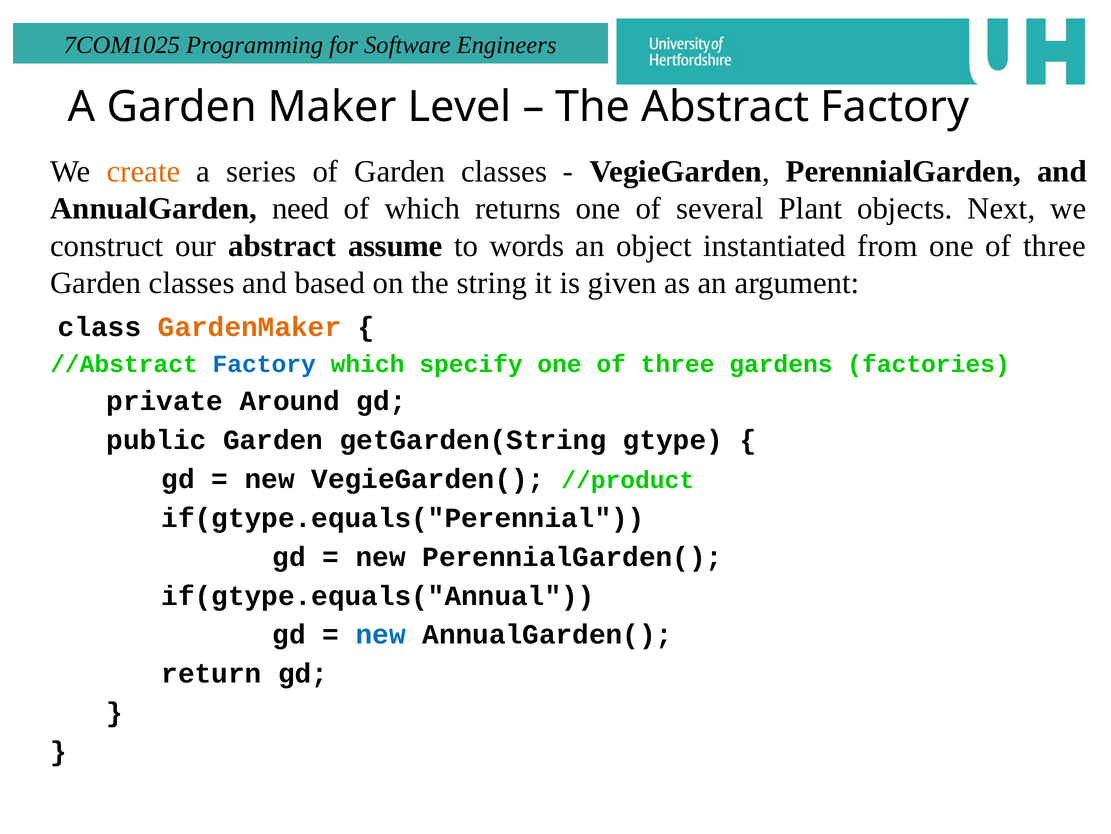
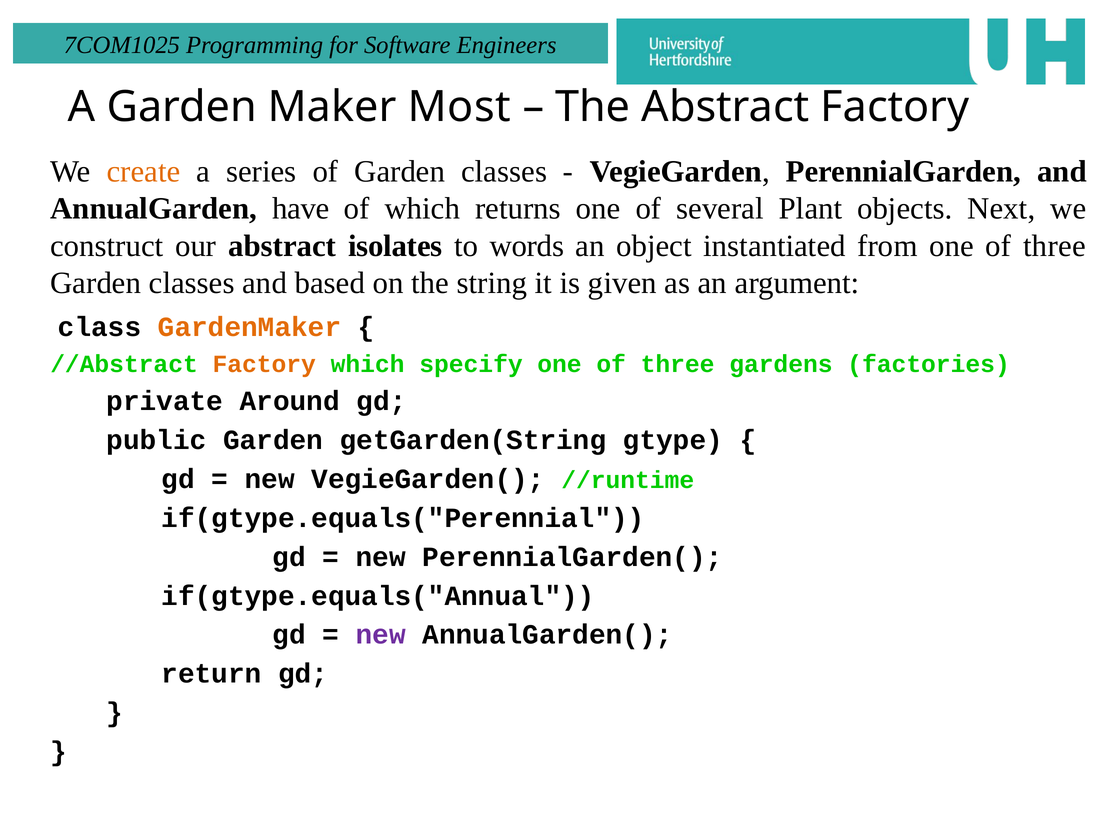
Level: Level -> Most (459, 107)
need: need -> have (301, 209)
assume: assume -> isolates (395, 246)
Factory colour: blue -> orange (264, 364)
//product: //product -> //runtime (628, 480)
new colour: blue -> purple (381, 634)
